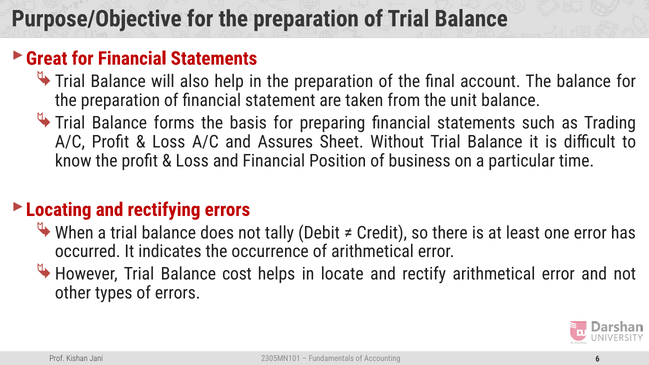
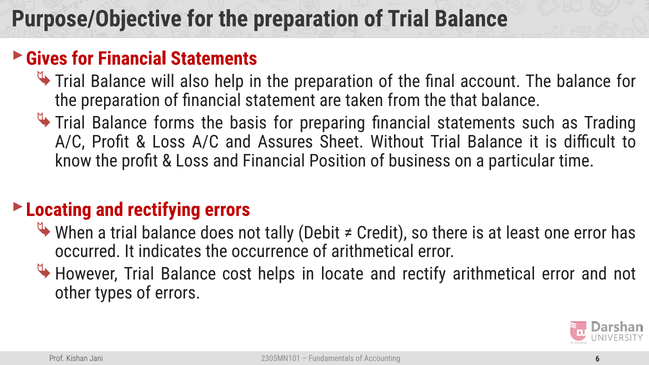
Great: Great -> Gives (47, 59)
unit: unit -> that (464, 101)
